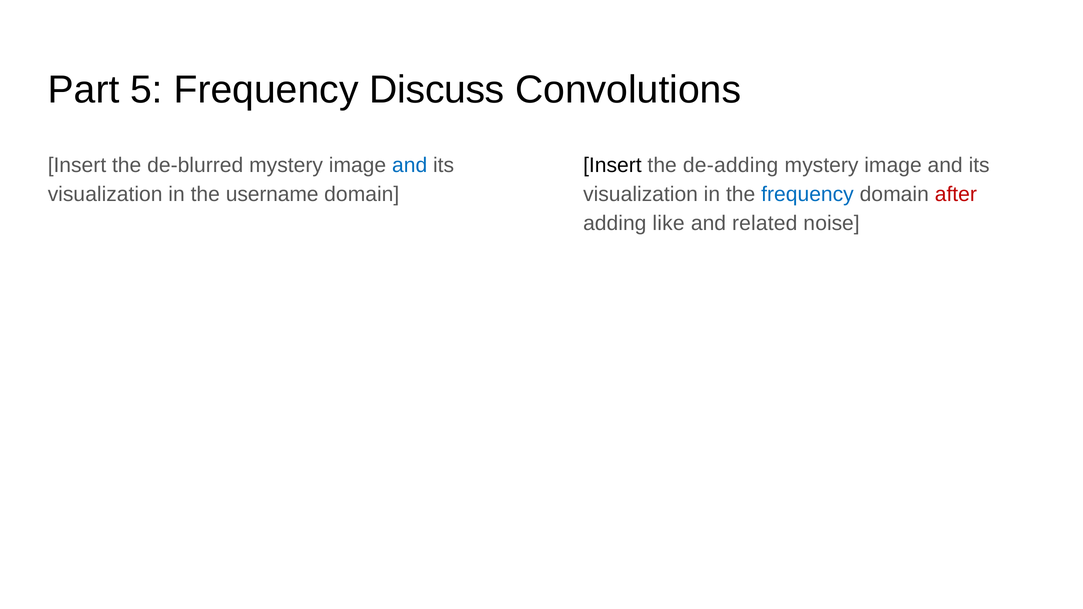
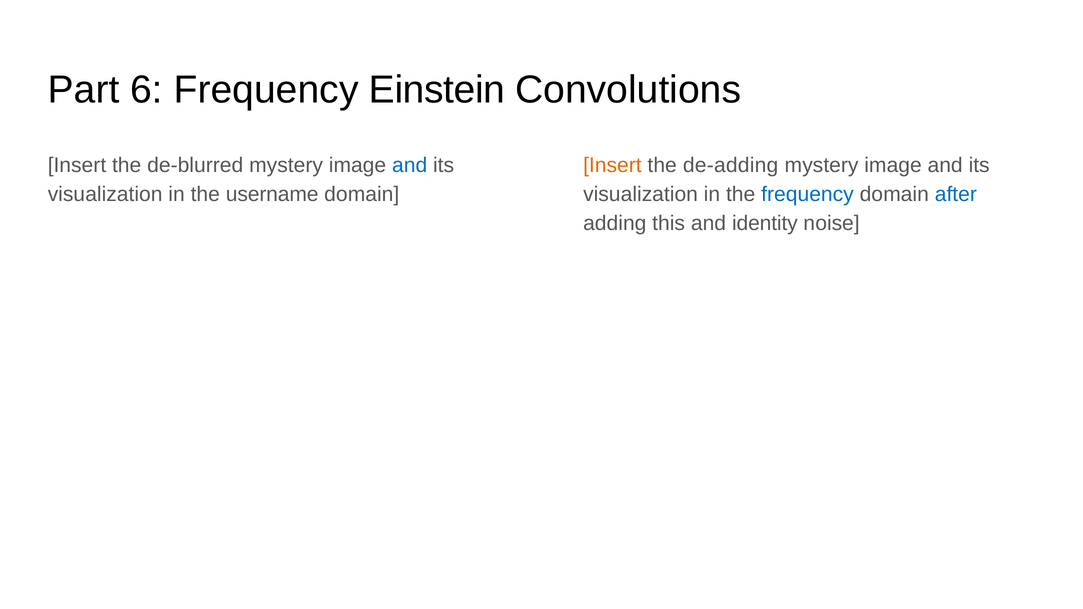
5: 5 -> 6 (147, 90)
Discuss: Discuss -> Einstein (437, 90)
Insert colour: black -> orange (612, 165)
after colour: red -> blue (956, 194)
like: like -> this (669, 223)
related: related -> identity (765, 223)
